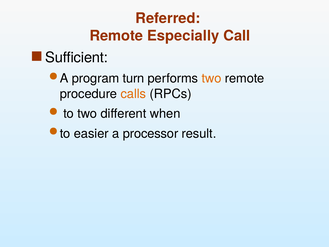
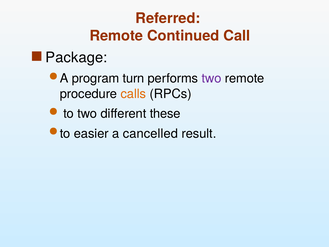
Especially: Especially -> Continued (183, 36)
Sufficient: Sufficient -> Package (76, 58)
two colour: orange -> purple (212, 78)
when: when -> these (165, 114)
processor: processor -> cancelled (150, 133)
